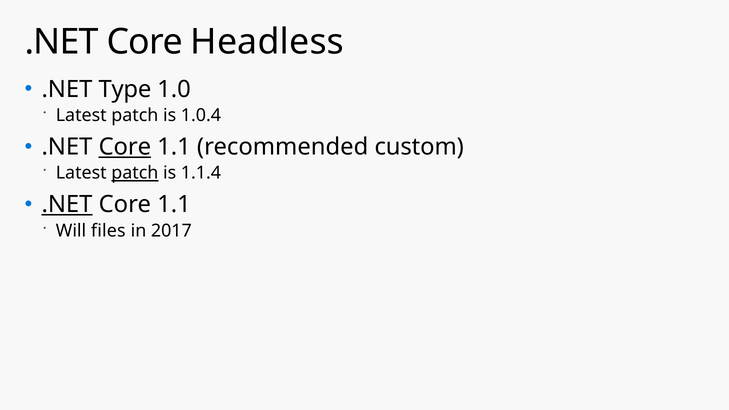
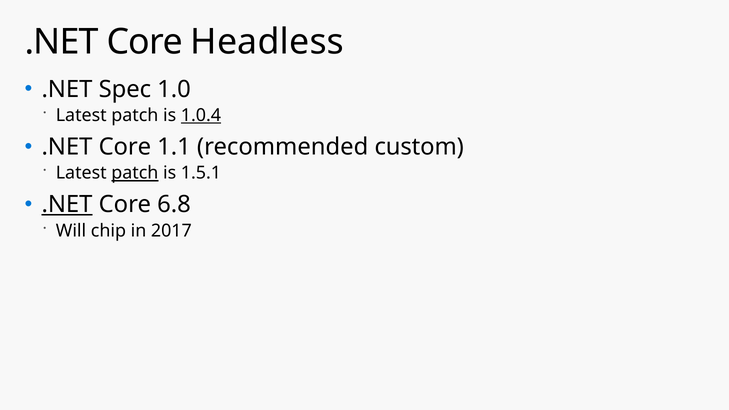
Type: Type -> Spec (125, 89)
1.0.4 underline: none -> present (201, 115)
Core underline: present -> none (125, 147)
1.1.4: 1.1.4 -> 1.5.1 (201, 173)
1.1: 1.1 -> 6.8 (174, 205)
files: files -> chip (108, 231)
